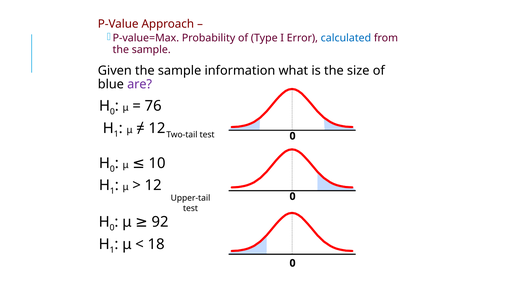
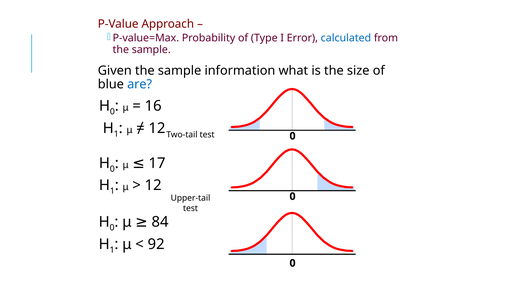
are colour: purple -> blue (140, 84)
76: 76 -> 16 (153, 106)
10: 10 -> 17 (157, 163)
92: 92 -> 84 (160, 222)
18: 18 -> 92 (156, 244)
